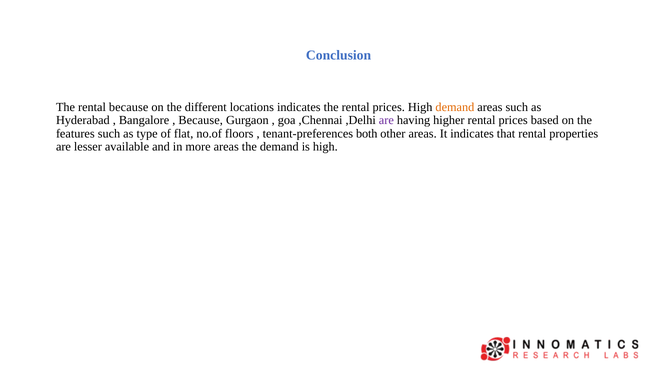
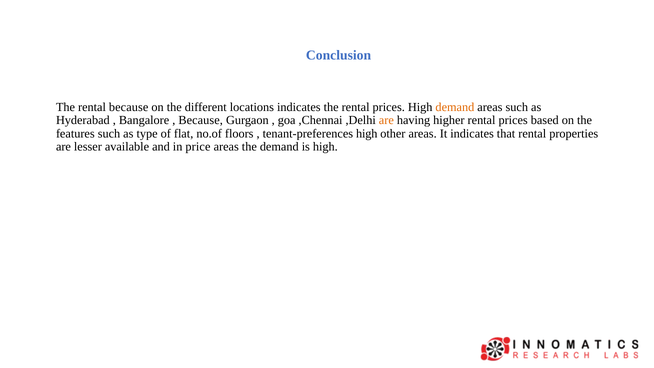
are colour: purple -> orange (386, 120)
tenant-preferences both: both -> high (367, 133)
more: more -> price (198, 147)
